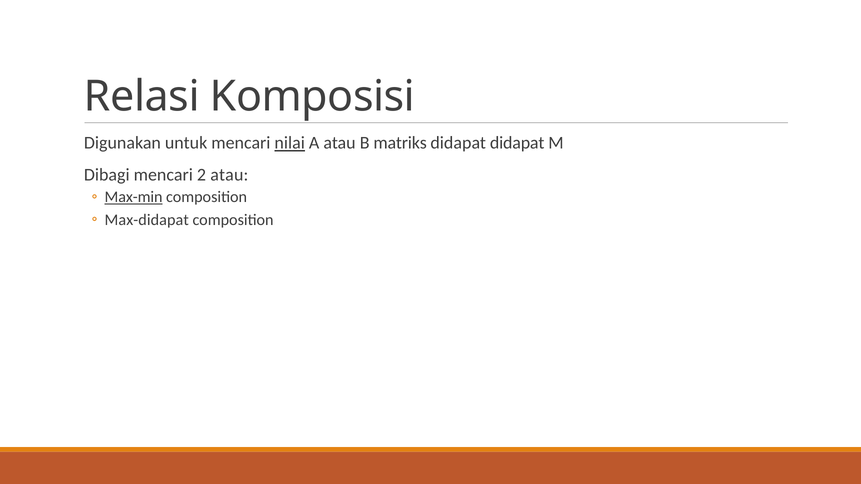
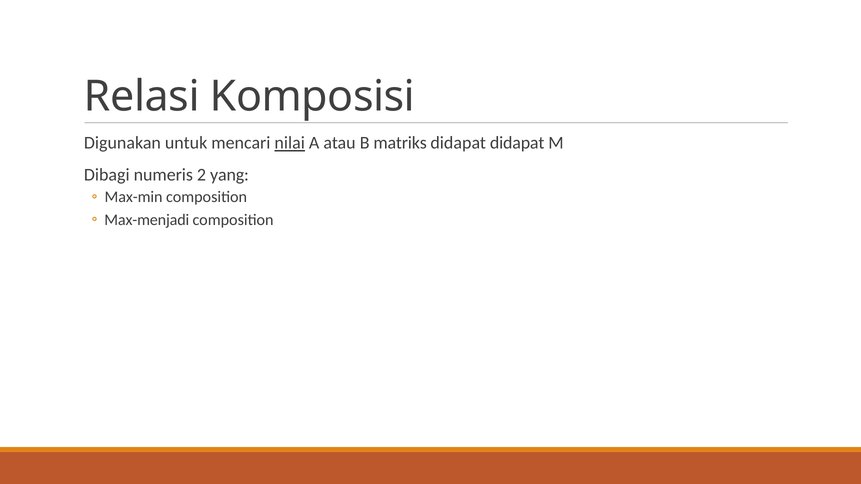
Dibagi mencari: mencari -> numeris (163, 175)
2 atau: atau -> yang (229, 175)
Max-min underline: present -> none (134, 197)
Max-didapat: Max-didapat -> Max-menjadi (147, 220)
